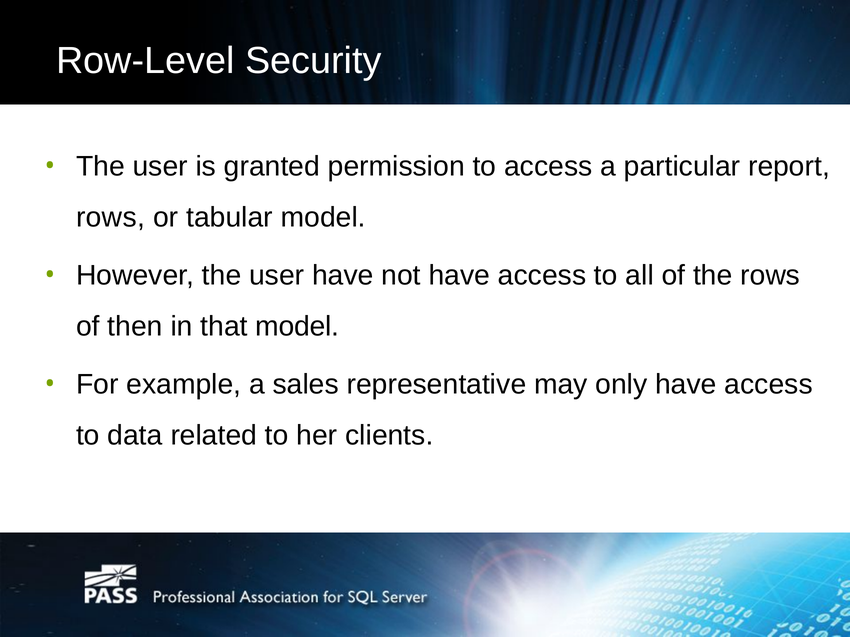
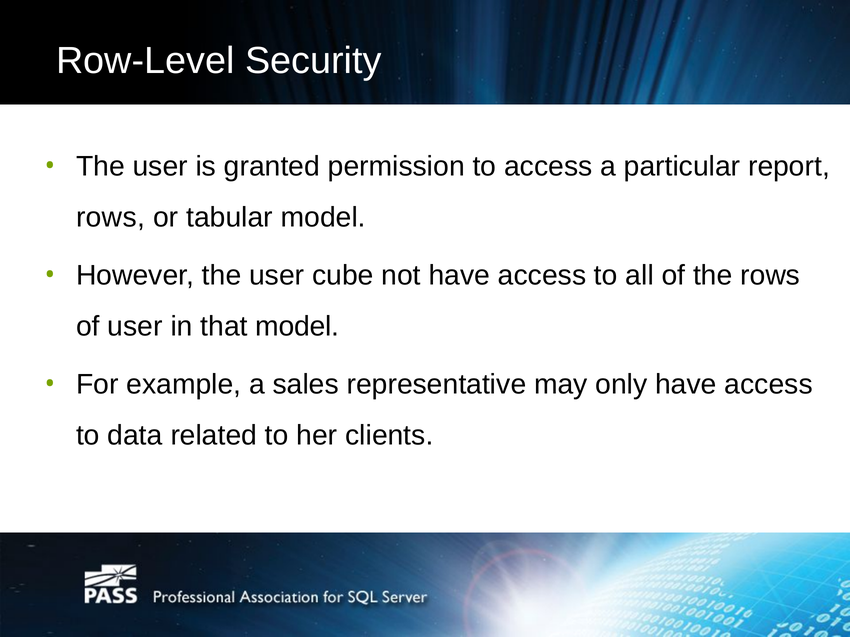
user have: have -> cube (343, 275)
of then: then -> user (135, 326)
